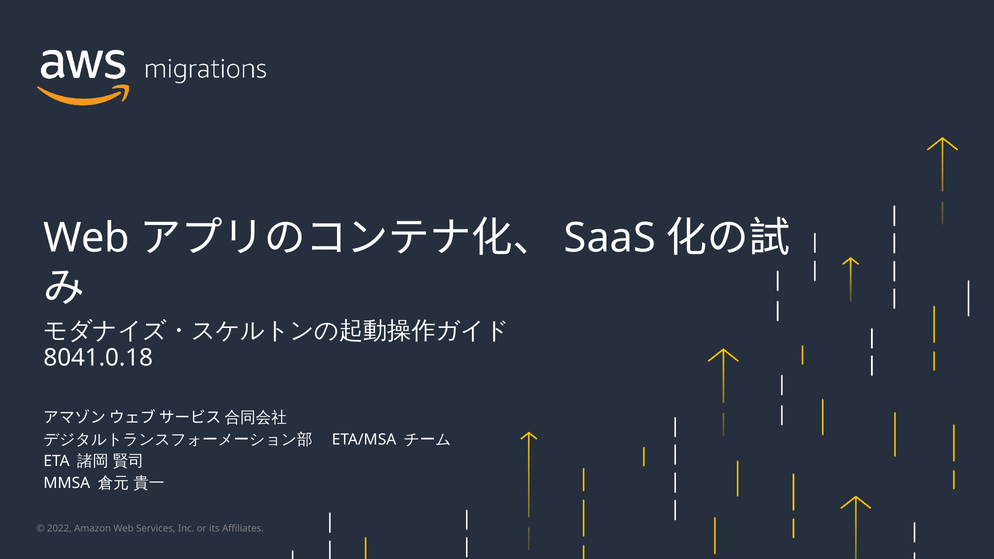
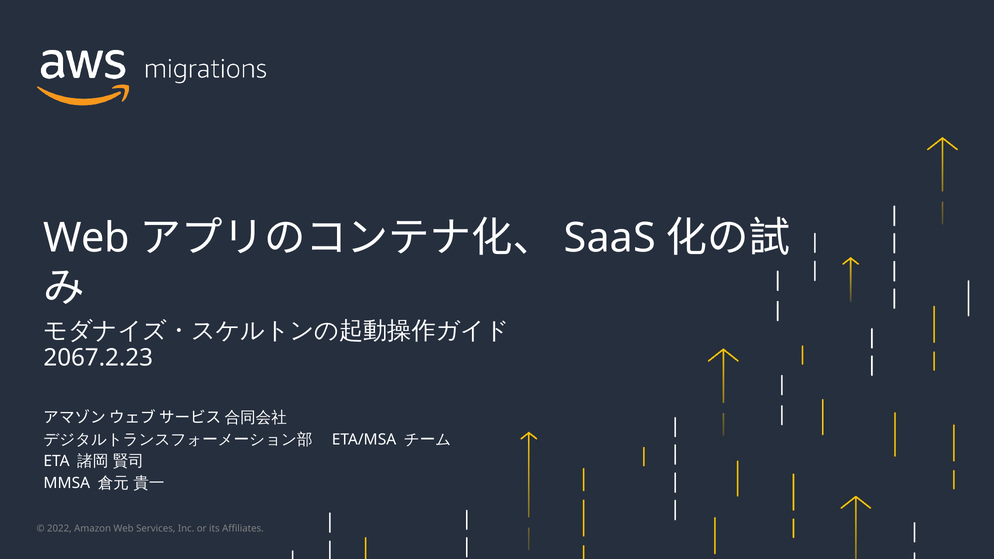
8041.0.18: 8041.0.18 -> 2067.2.23 (98, 358)
